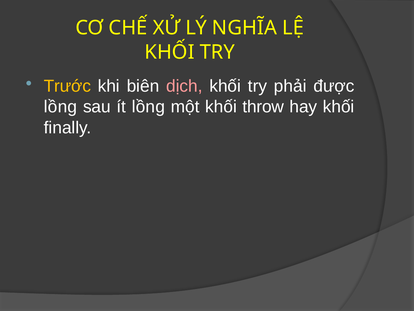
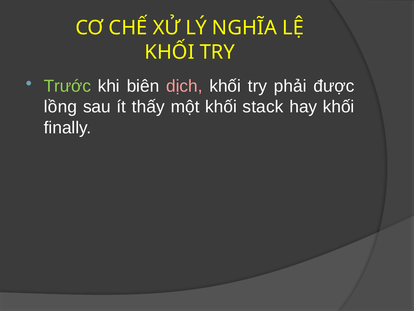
Trước colour: yellow -> light green (67, 86)
ít lồng: lồng -> thấy (148, 107)
throw: throw -> stack (263, 107)
